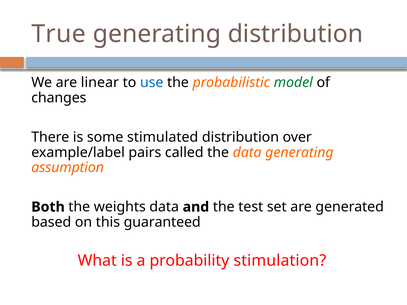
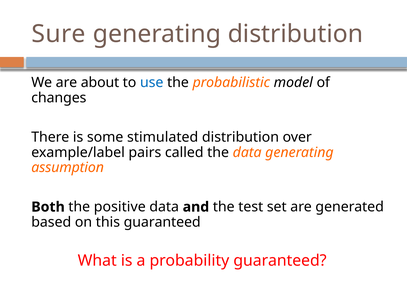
True: True -> Sure (59, 34)
linear: linear -> about (100, 83)
model colour: green -> black (293, 83)
weights: weights -> positive (120, 207)
probability stimulation: stimulation -> guaranteed (280, 261)
